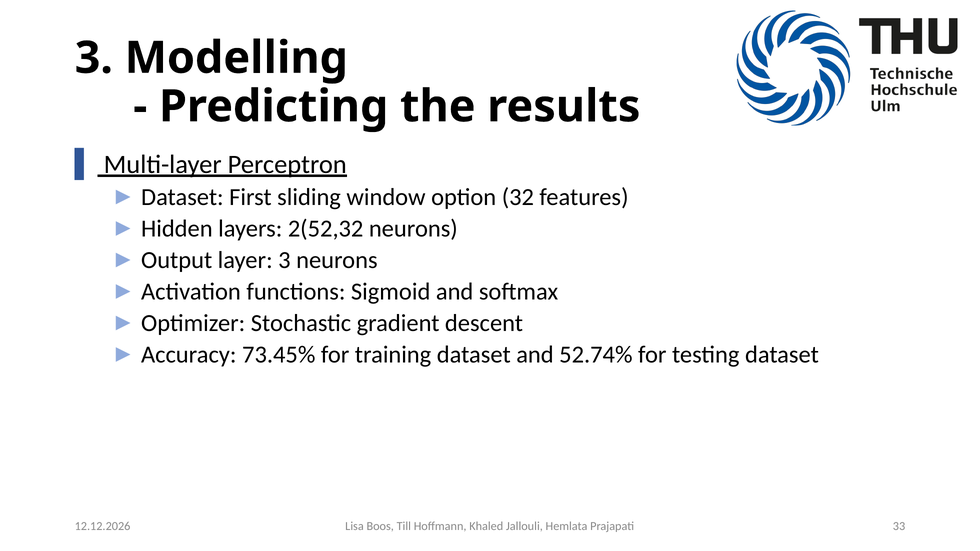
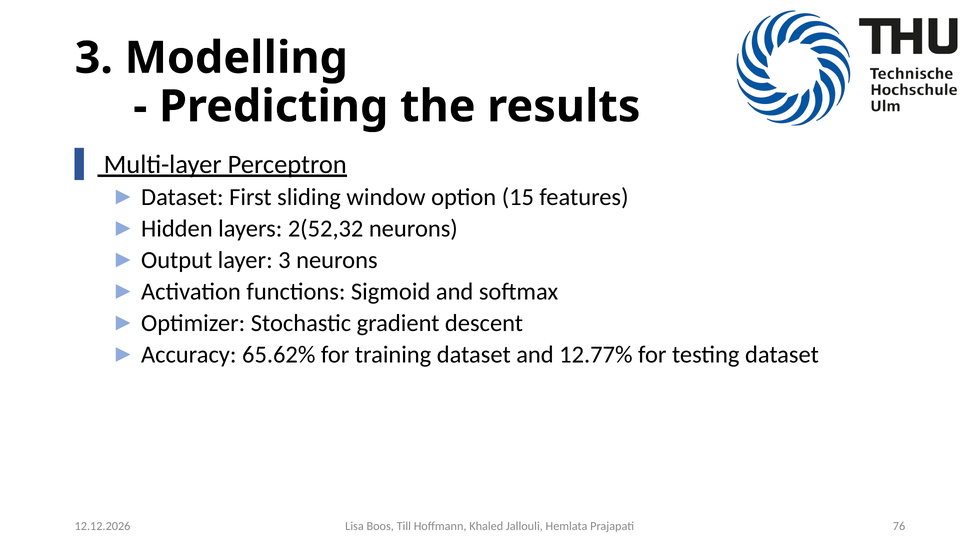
32: 32 -> 15 (518, 197)
73.45%: 73.45% -> 65.62% (279, 355)
52.74%: 52.74% -> 12.77% (596, 355)
33: 33 -> 76 (899, 526)
